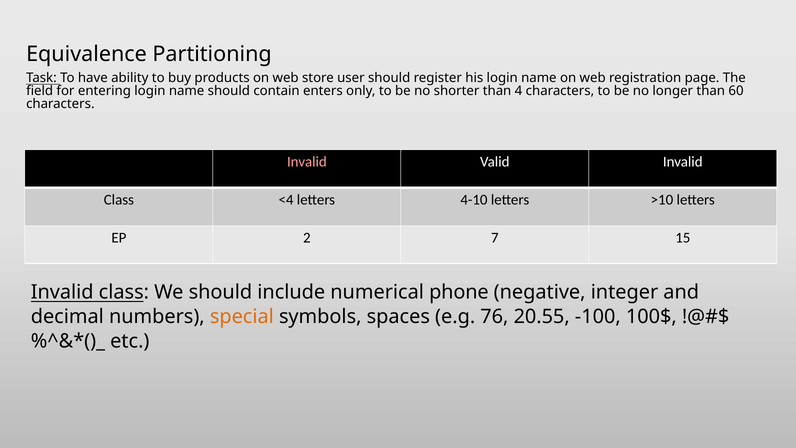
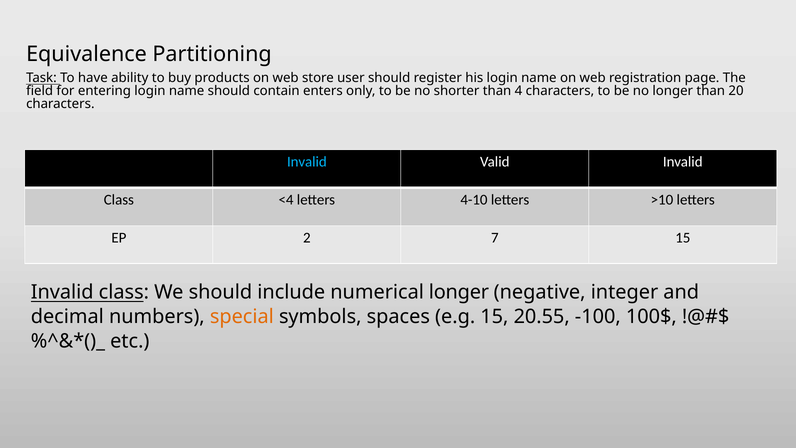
60: 60 -> 20 (736, 91)
Invalid colour: pink -> light blue (307, 162)
numerical phone: phone -> longer (459, 292)
e.g 76: 76 -> 15 (494, 317)
